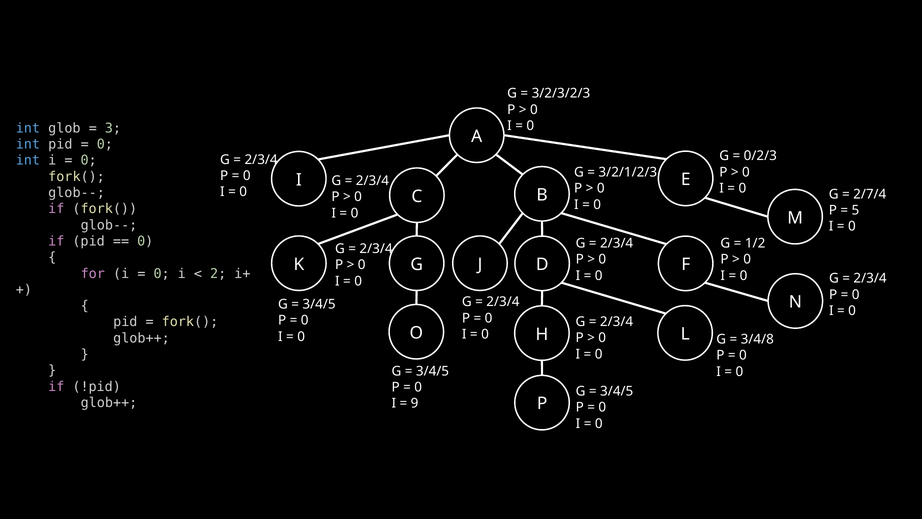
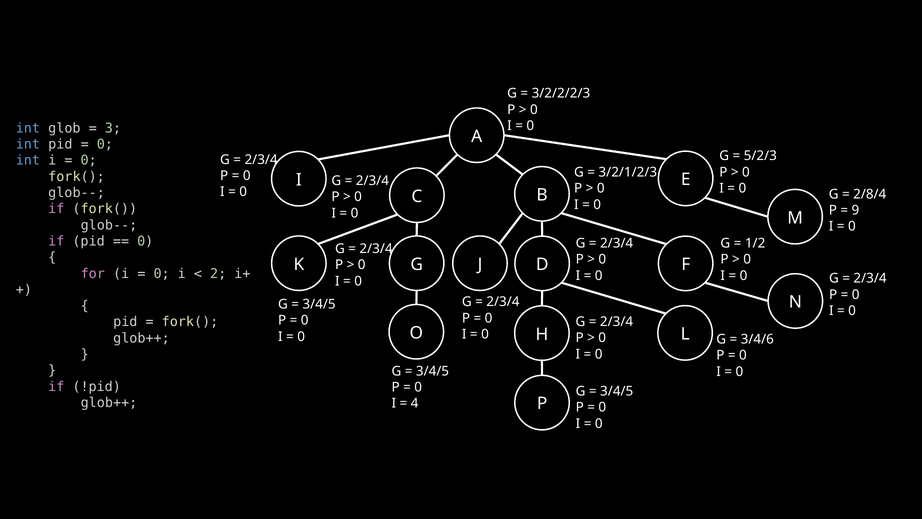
3/2/3/2/3: 3/2/3/2/3 -> 3/2/2/2/3 (561, 93)
0/2/3: 0/2/3 -> 5/2/3 (760, 156)
2/7/4: 2/7/4 -> 2/8/4 (870, 194)
5: 5 -> 9 (855, 210)
3/4/8: 3/4/8 -> 3/4/6 (757, 339)
9: 9 -> 4 (415, 403)
